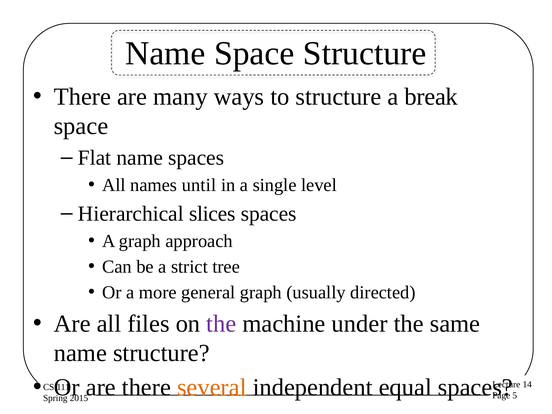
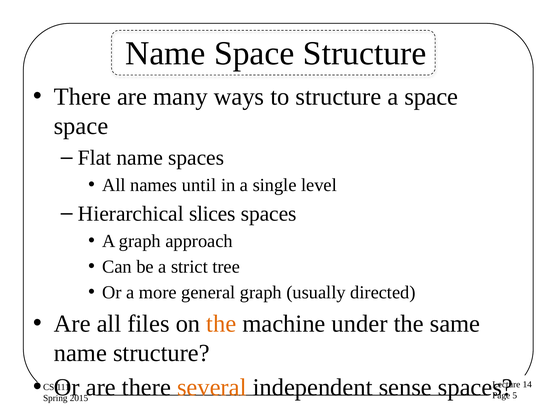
a break: break -> space (431, 97)
the colour: purple -> orange (221, 324)
equal: equal -> sense (405, 387)
